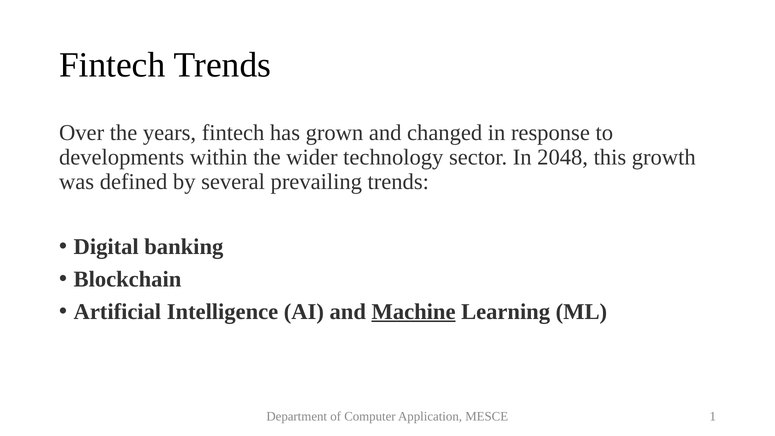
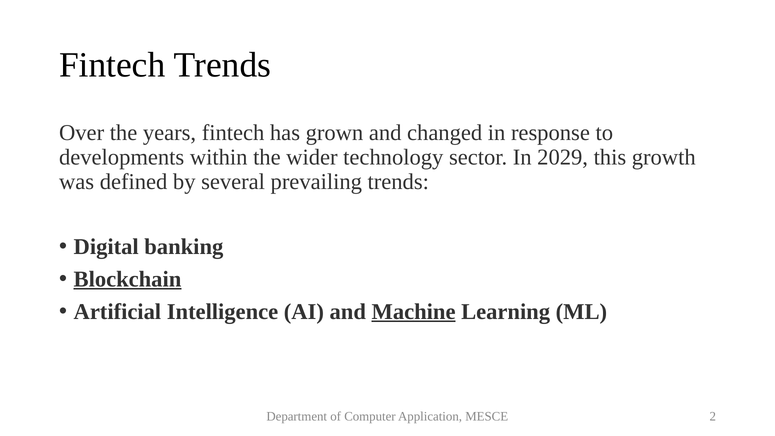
2048: 2048 -> 2029 (563, 157)
Blockchain underline: none -> present (127, 279)
1: 1 -> 2 (713, 417)
